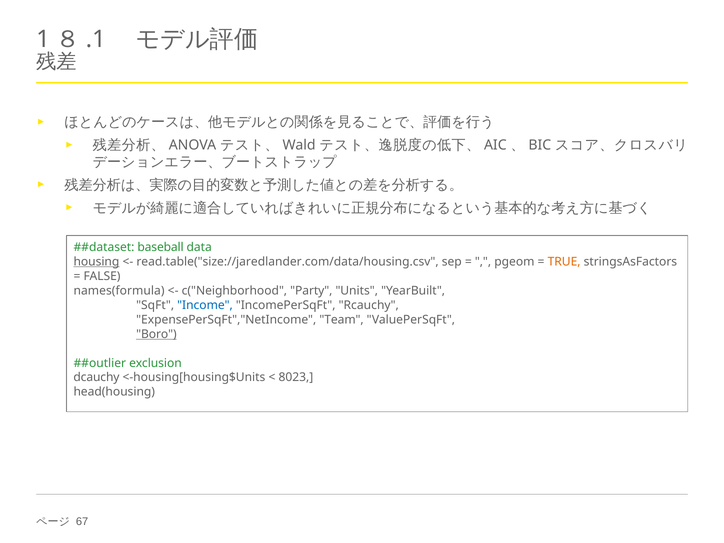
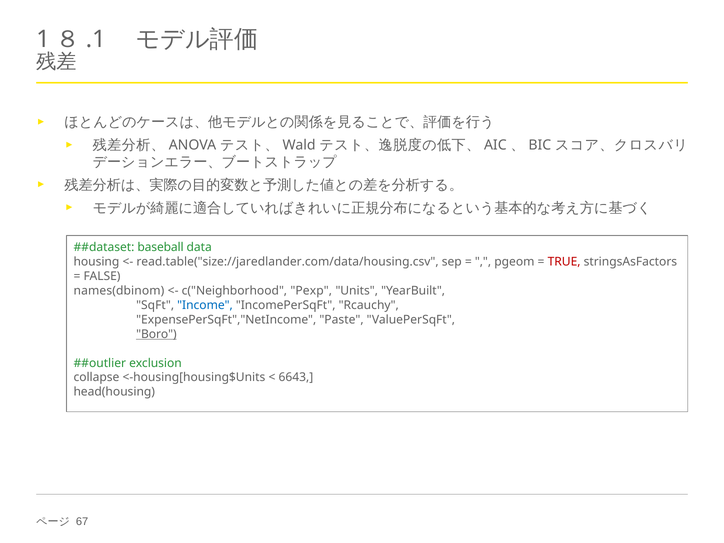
housing underline: present -> none (96, 262)
TRUE colour: orange -> red (564, 262)
names(formula: names(formula -> names(dbinom (119, 291)
Party: Party -> Pexp (311, 291)
Team: Team -> Paste (342, 320)
dcauchy: dcauchy -> collapse (96, 378)
8023: 8023 -> 6643 (296, 378)
